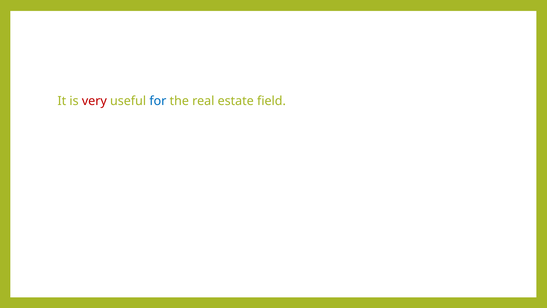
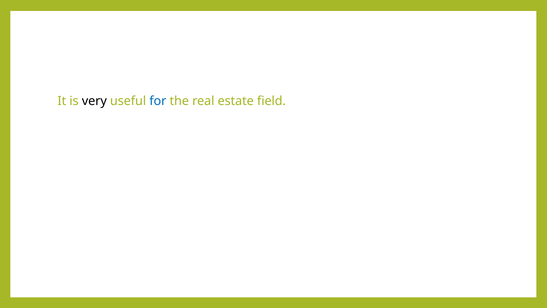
very colour: red -> black (94, 101)
